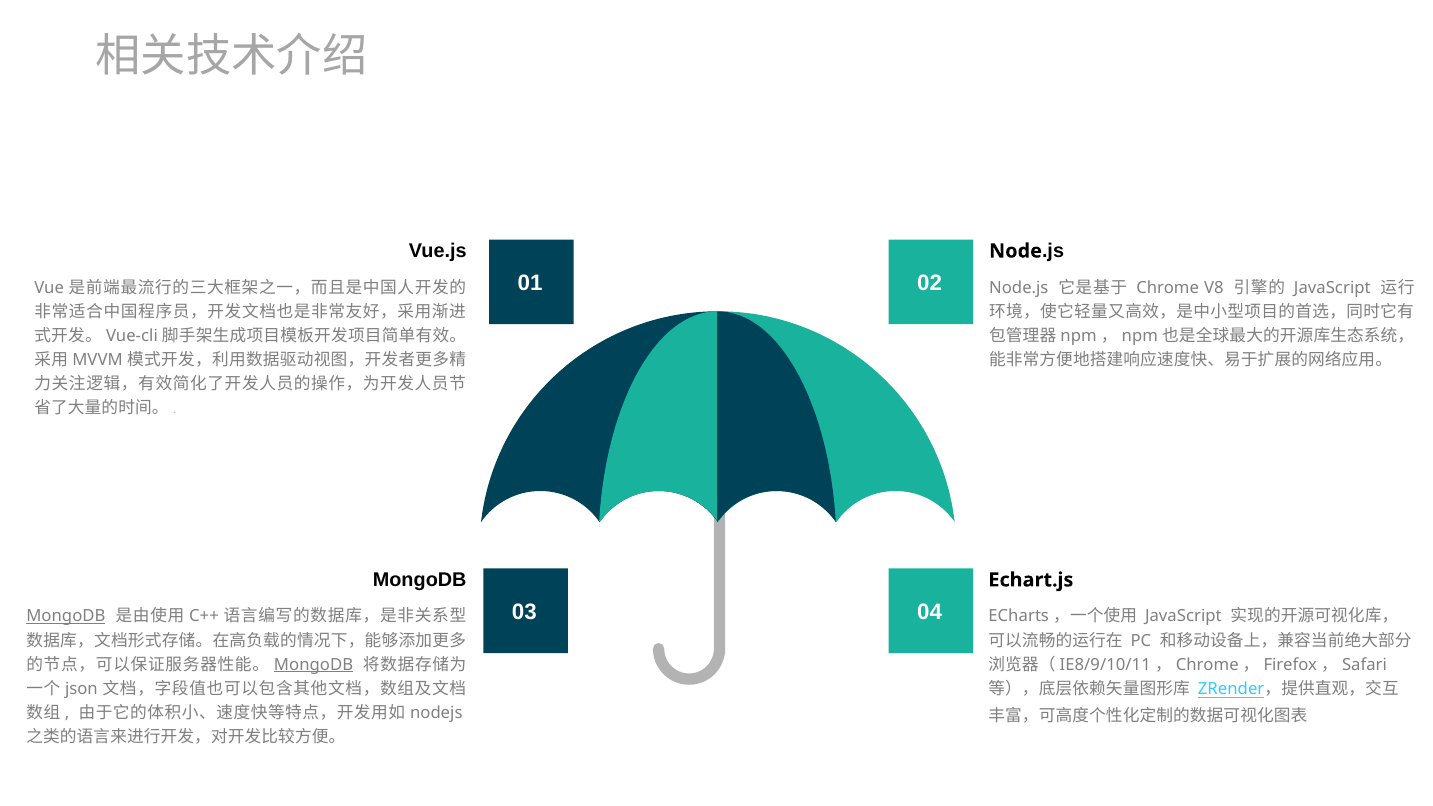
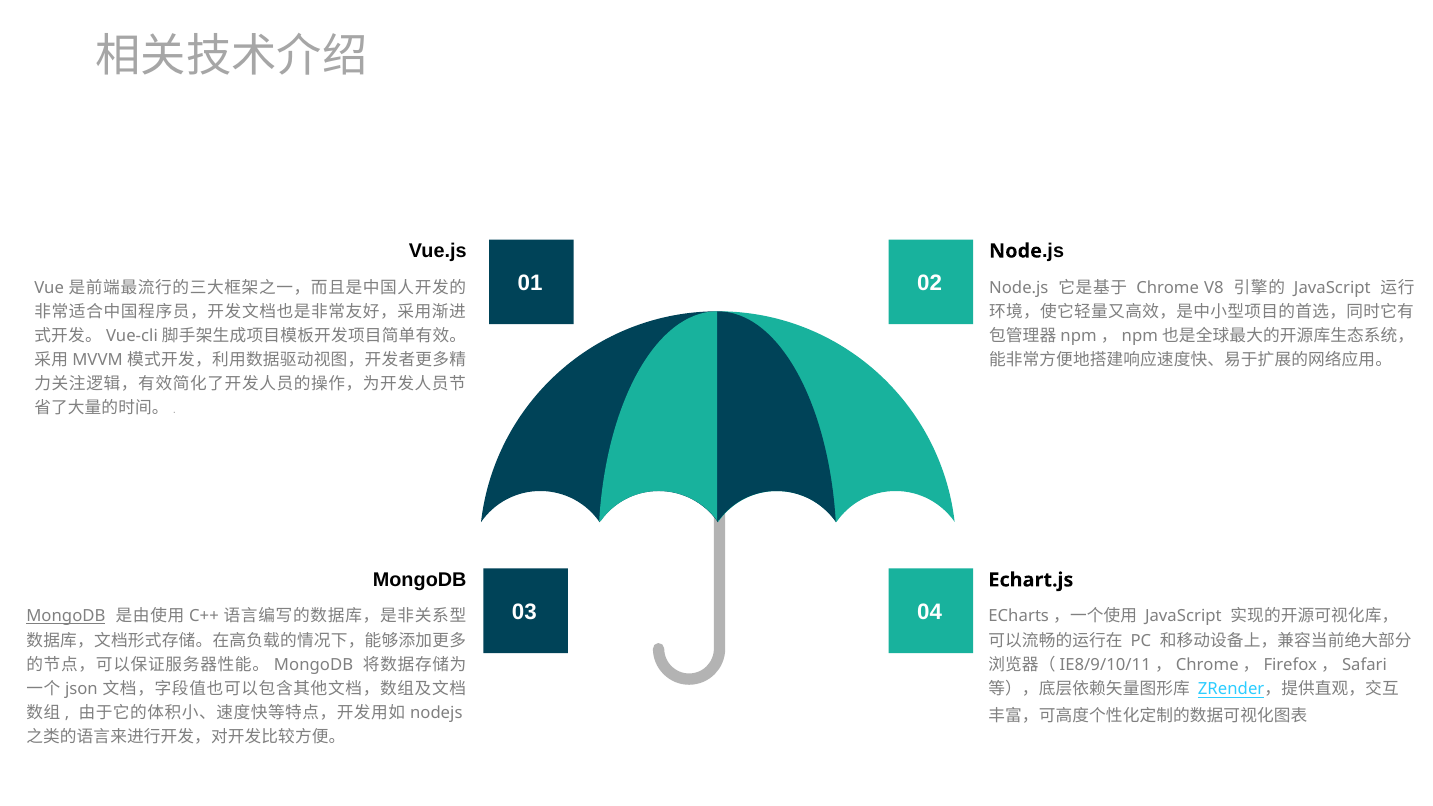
MongoDB underline: present -> none (314, 665)
